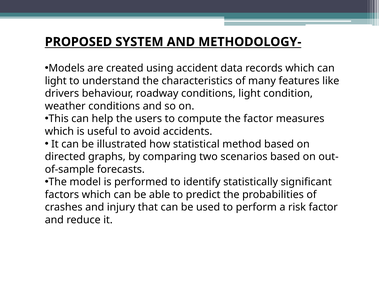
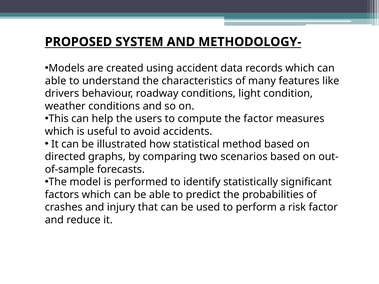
light: light -> able (56, 81)
